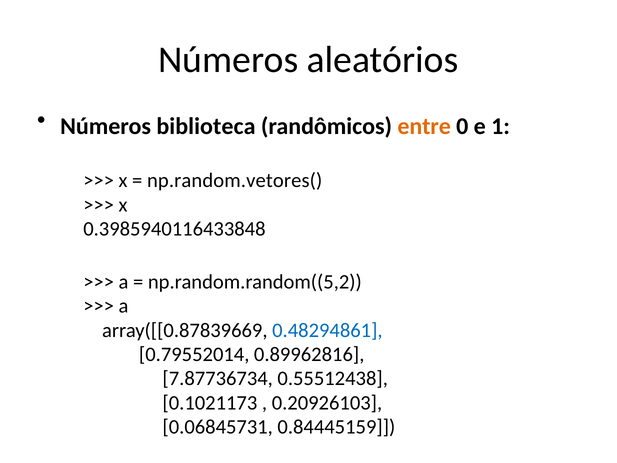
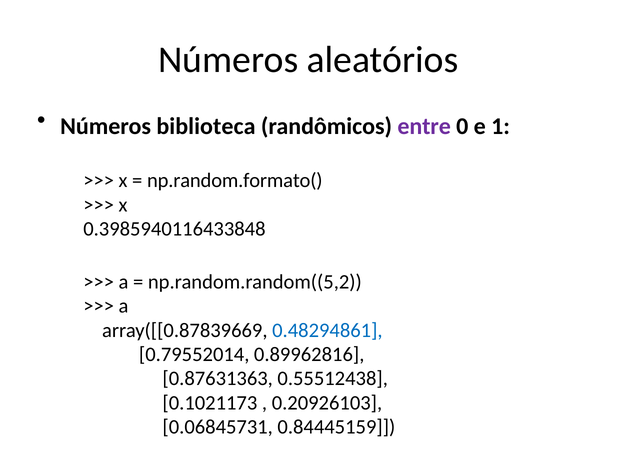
entre colour: orange -> purple (424, 126)
np.random.vetores(: np.random.vetores( -> np.random.formato( (235, 180)
7.87736734: 7.87736734 -> 0.87631363 (218, 378)
